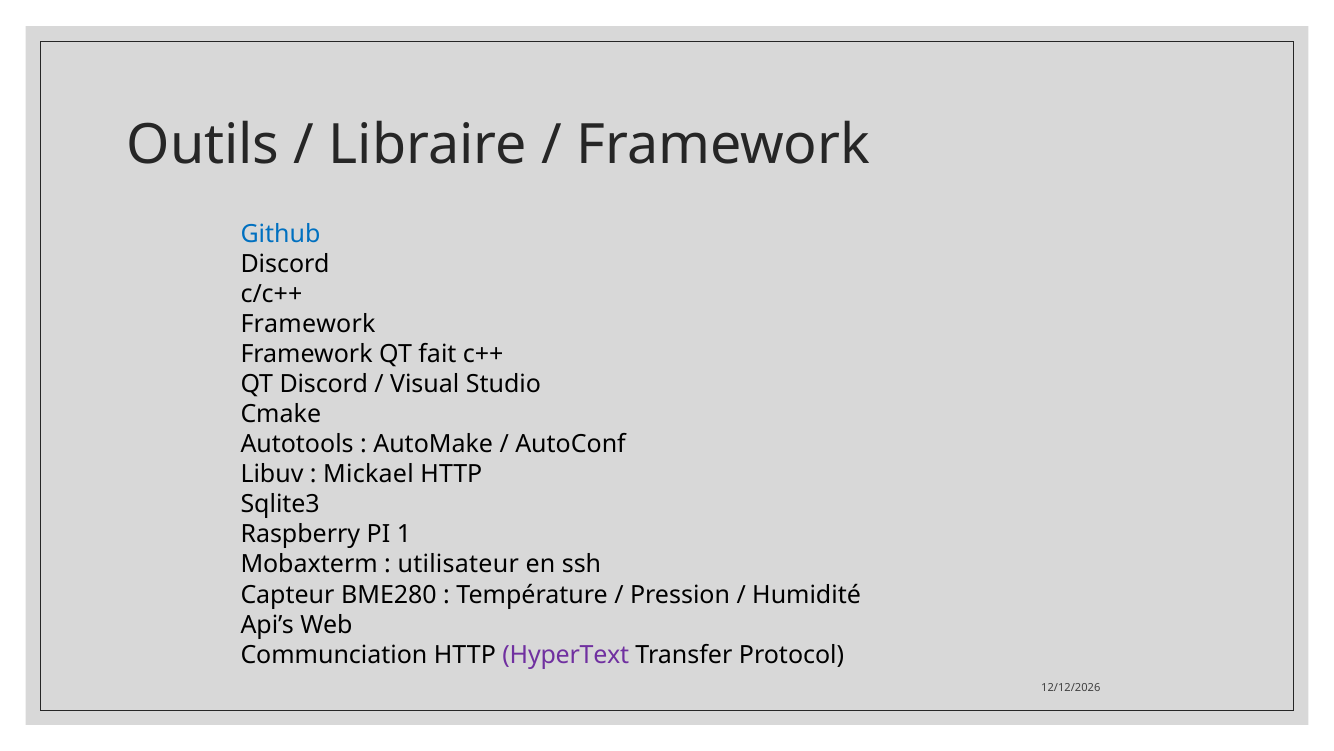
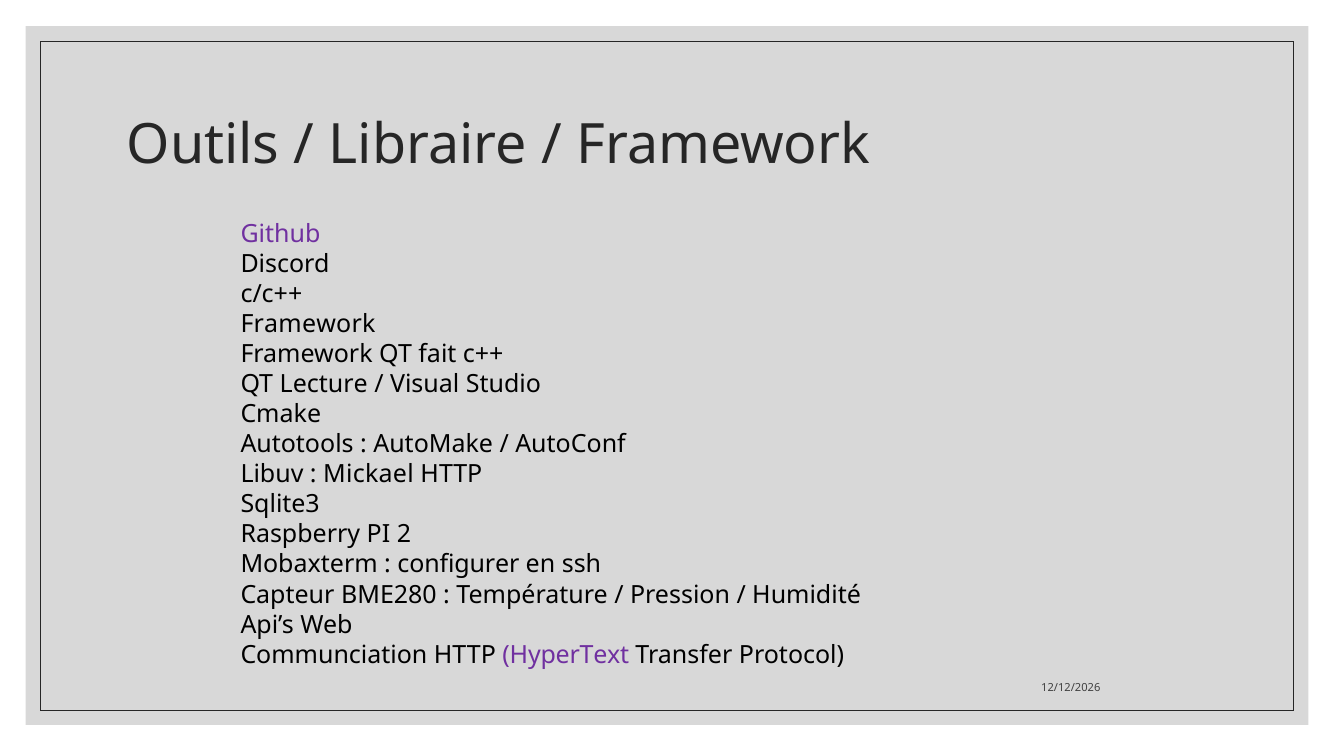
Github colour: blue -> purple (280, 234)
QT Discord: Discord -> Lecture (324, 384)
1: 1 -> 2 (404, 534)
utilisateur: utilisateur -> configurer (458, 564)
